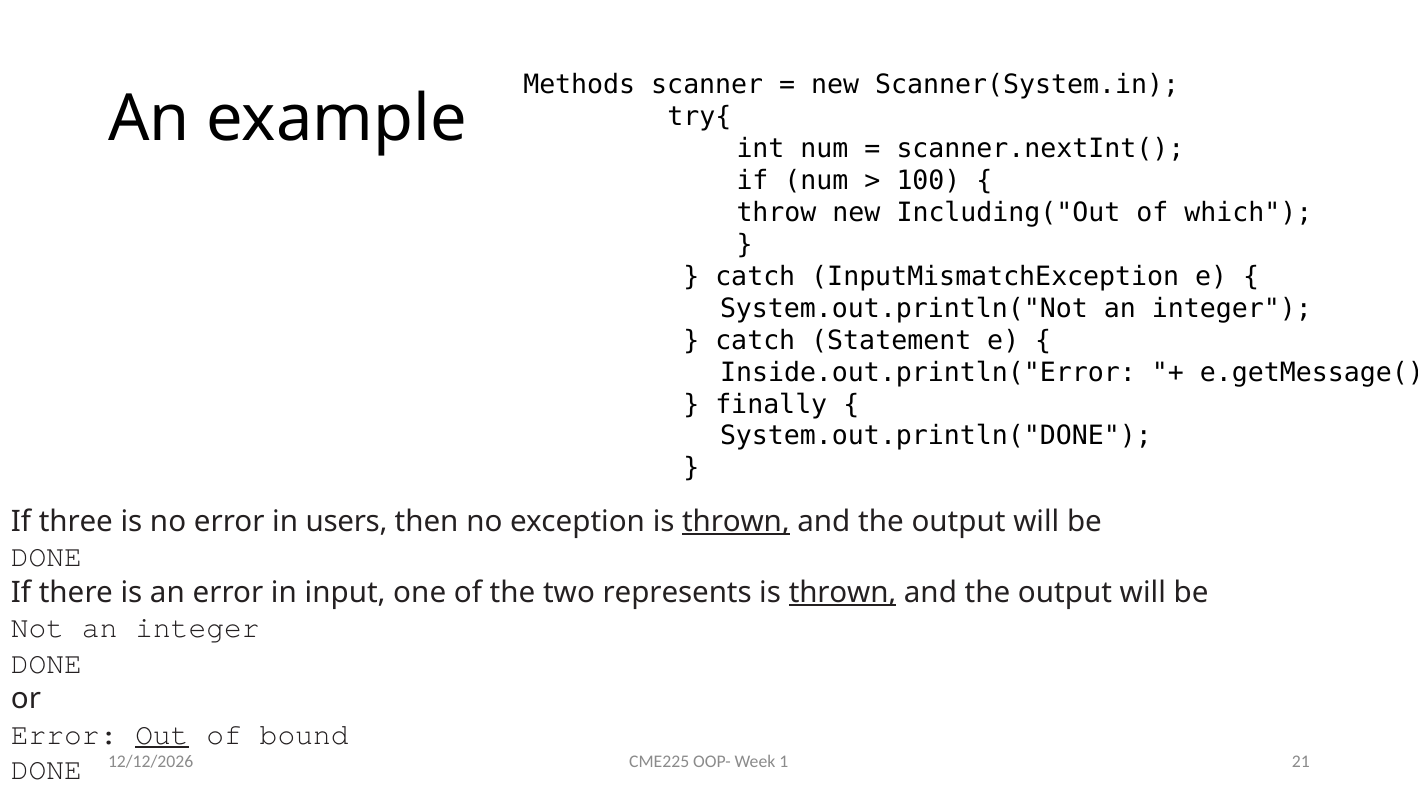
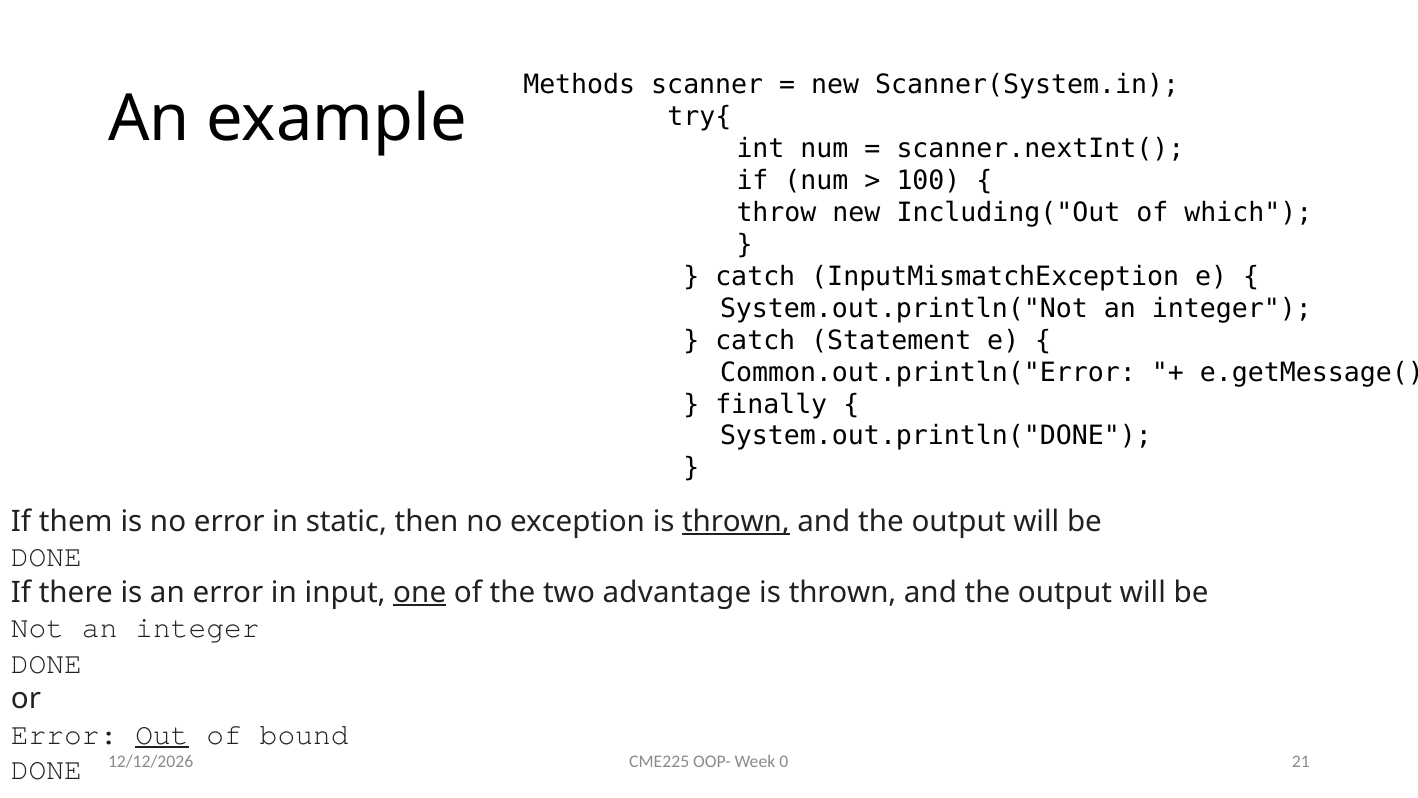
Inside.out.println("Error: Inside.out.println("Error -> Common.out.println("Error (928, 372)
three: three -> them (76, 521)
users: users -> static (346, 521)
one underline: none -> present (420, 592)
represents: represents -> advantage (677, 592)
thrown underline: present -> none (843, 592)
1: 1 -> 0 (784, 762)
